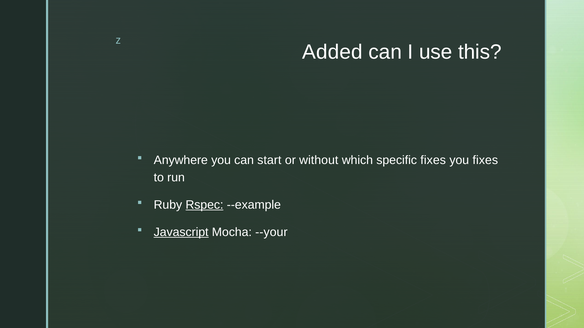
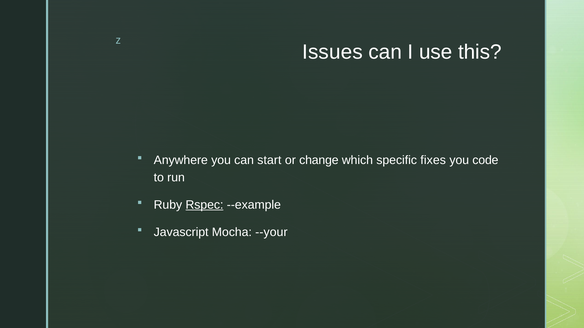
Added: Added -> Issues (332, 52)
without: without -> change (319, 160)
you fixes: fixes -> code (485, 160)
Javascript underline: present -> none (181, 232)
